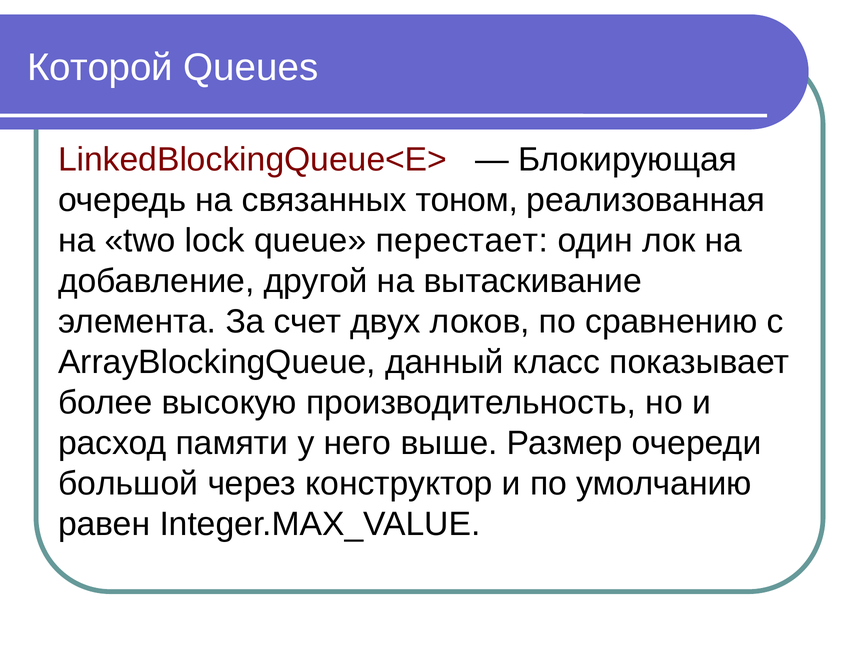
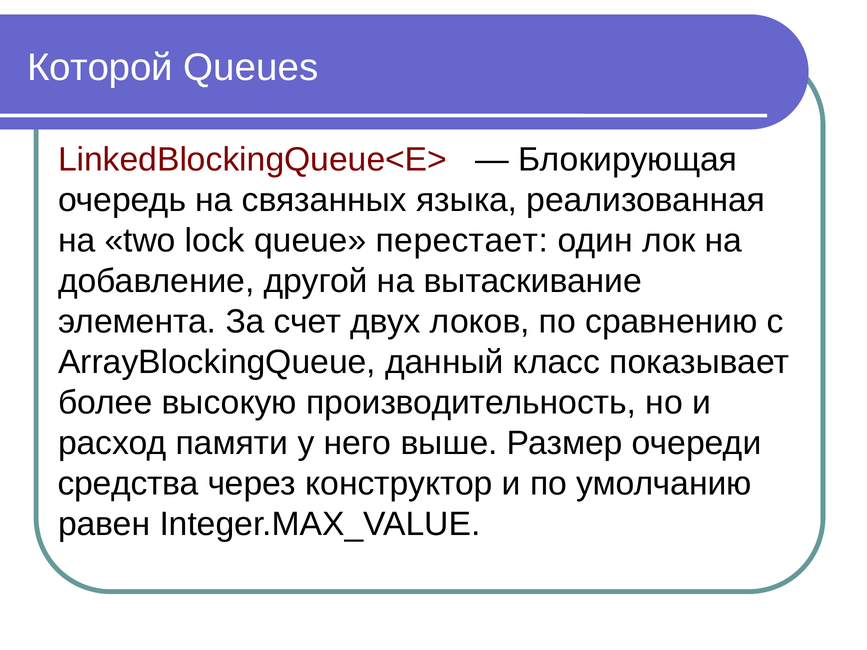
тоном: тоном -> языка (467, 200)
большой: большой -> средства (128, 484)
